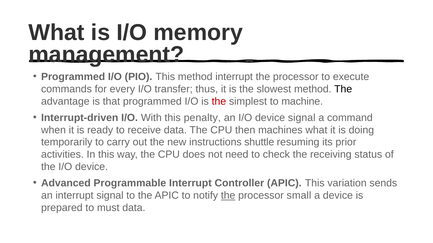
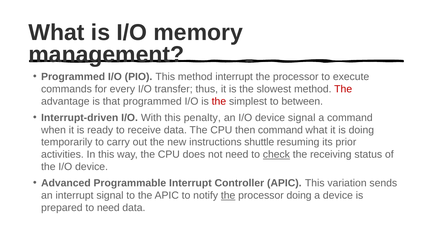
The colour: black -> red (343, 89)
machine: machine -> between (302, 102)
then machines: machines -> command (280, 130)
check underline: none -> present (276, 155)
processor small: small -> doing (299, 196)
to must: must -> need (108, 208)
